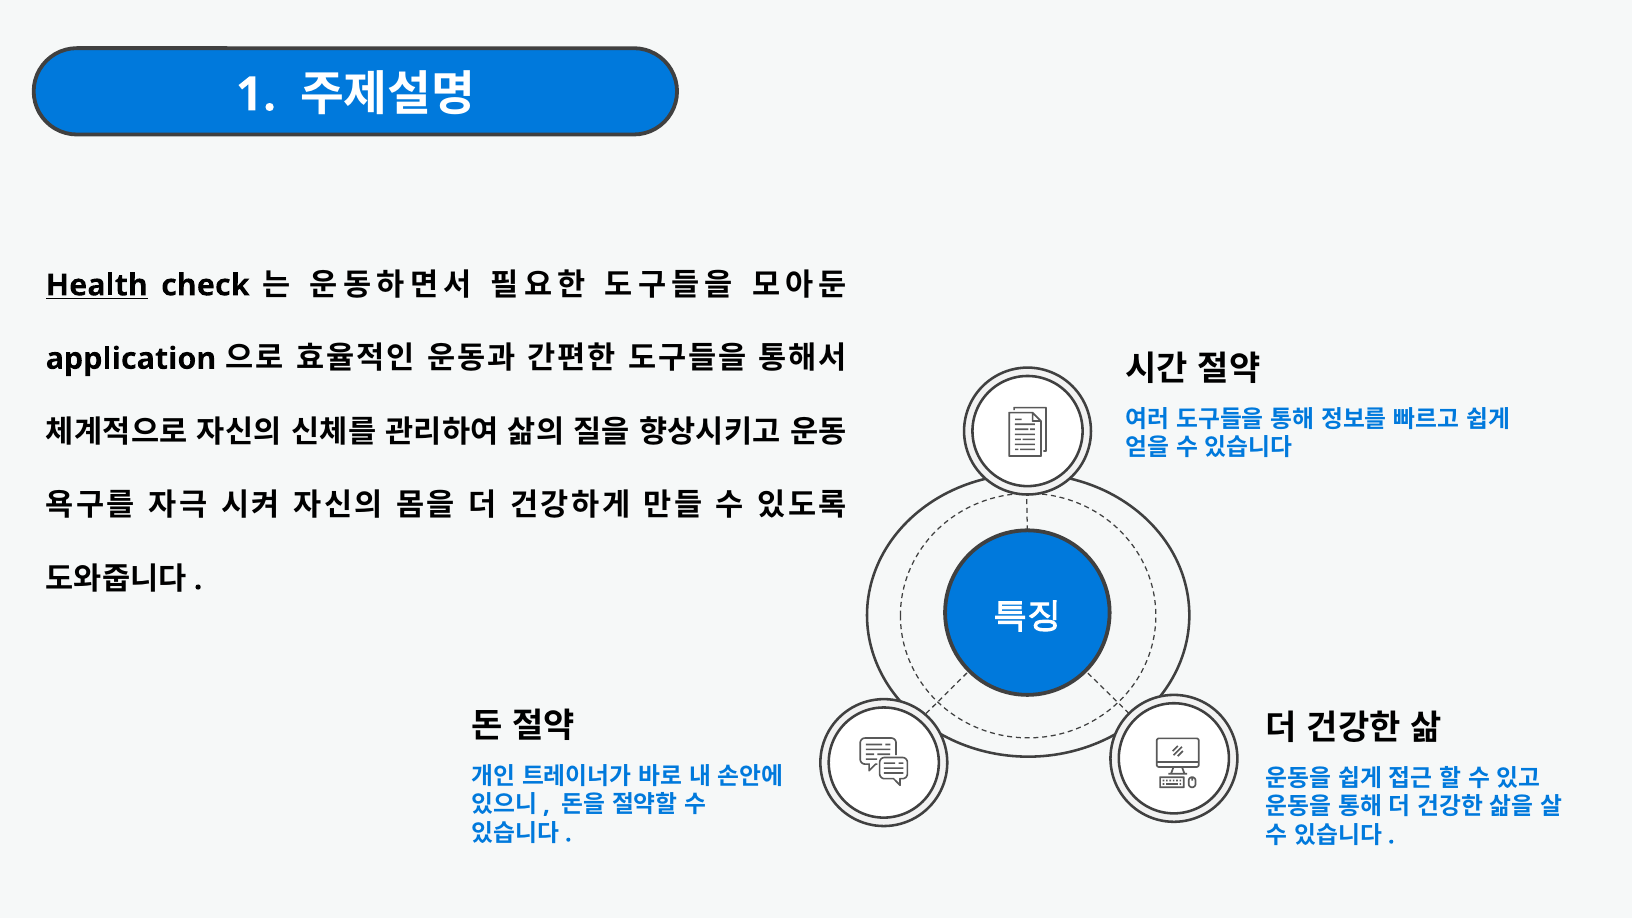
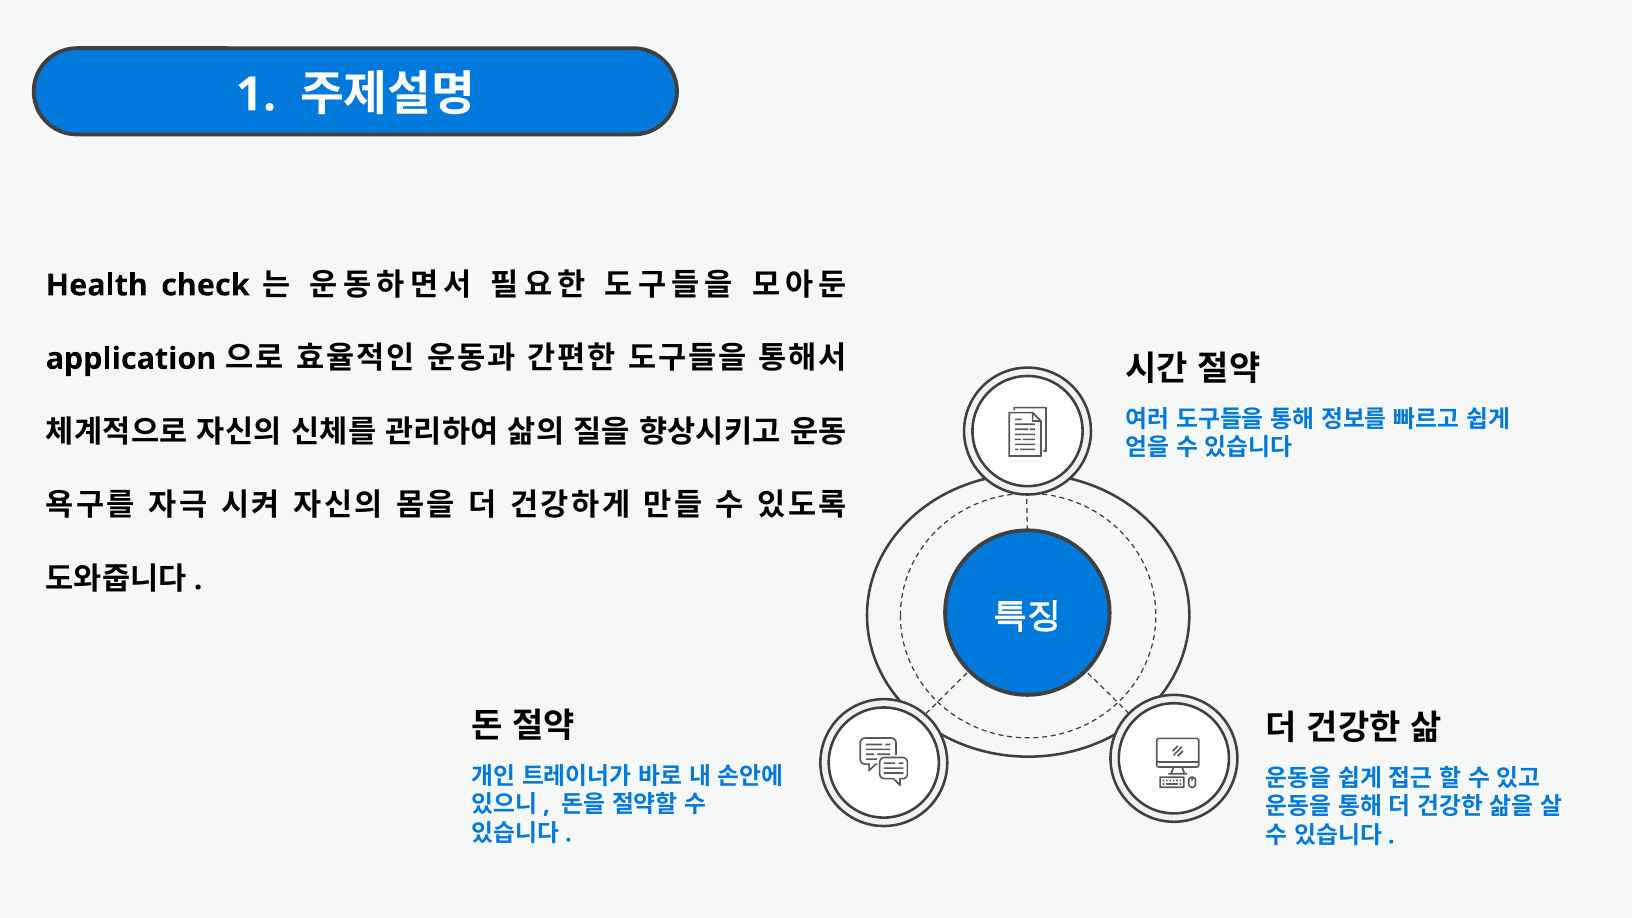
Health underline: present -> none (97, 285)
